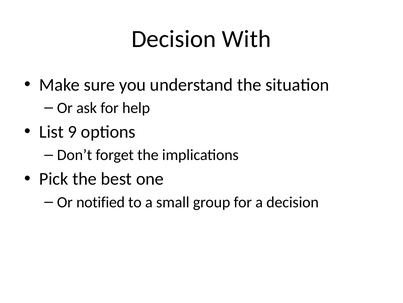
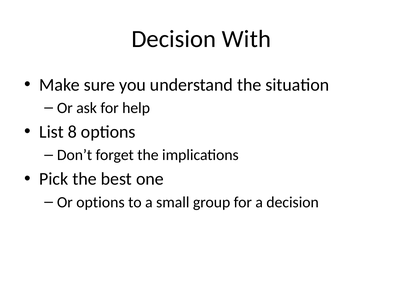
9: 9 -> 8 (72, 132)
Or notified: notified -> options (100, 202)
